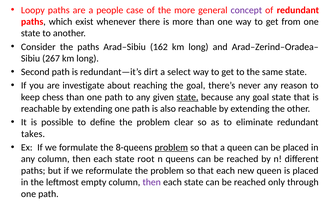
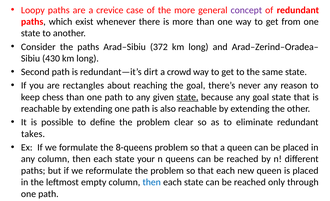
people: people -> crevice (110, 10)
162: 162 -> 372 (159, 47)
267: 267 -> 430 (51, 58)
select: select -> crowd (179, 72)
investigate: investigate -> rectangles (83, 86)
problem underline: present -> none (171, 148)
root: root -> your (146, 159)
then colour: purple -> blue (152, 182)
